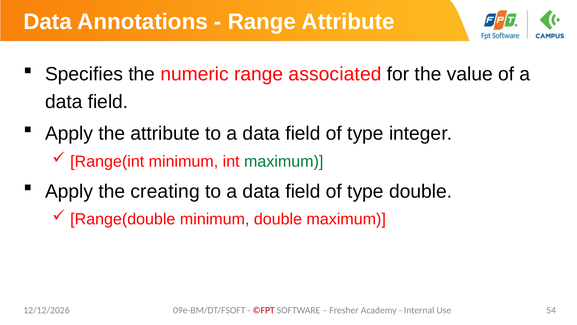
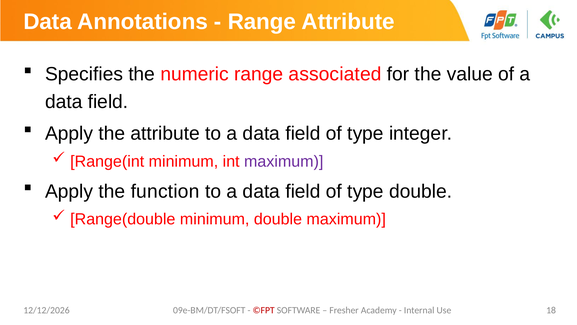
maximum colour: green -> purple (284, 161)
creating: creating -> function (165, 191)
54: 54 -> 18 (551, 310)
